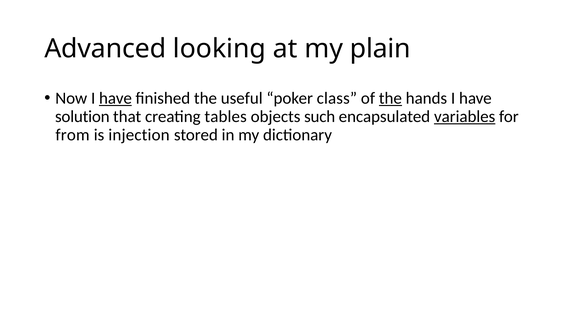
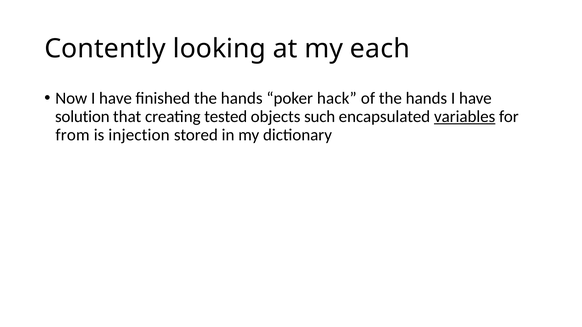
Advanced: Advanced -> Contently (105, 49)
plain: plain -> each (380, 49)
have underline: present -> none (115, 98)
finished the useful: useful -> hands (242, 98)
class: class -> hack (337, 98)
the underline: present -> none (390, 98)
tables: tables -> tested (226, 117)
